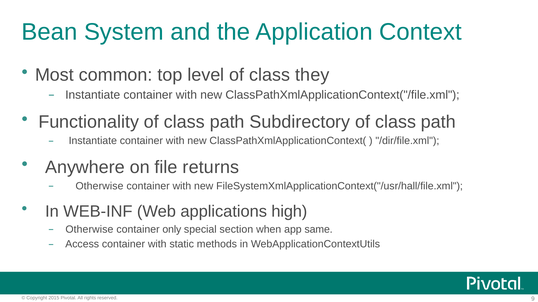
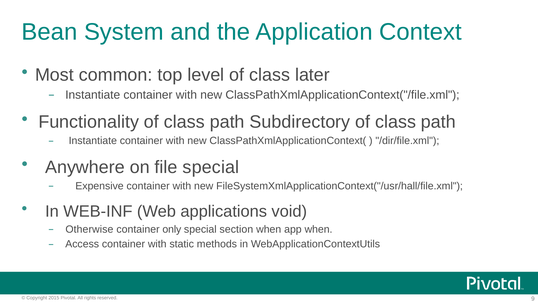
they: they -> later (312, 75)
file returns: returns -> special (211, 168)
Otherwise: Otherwise -> Expensive (100, 186)
high: high -> void (289, 212)
app same: same -> when (319, 230)
